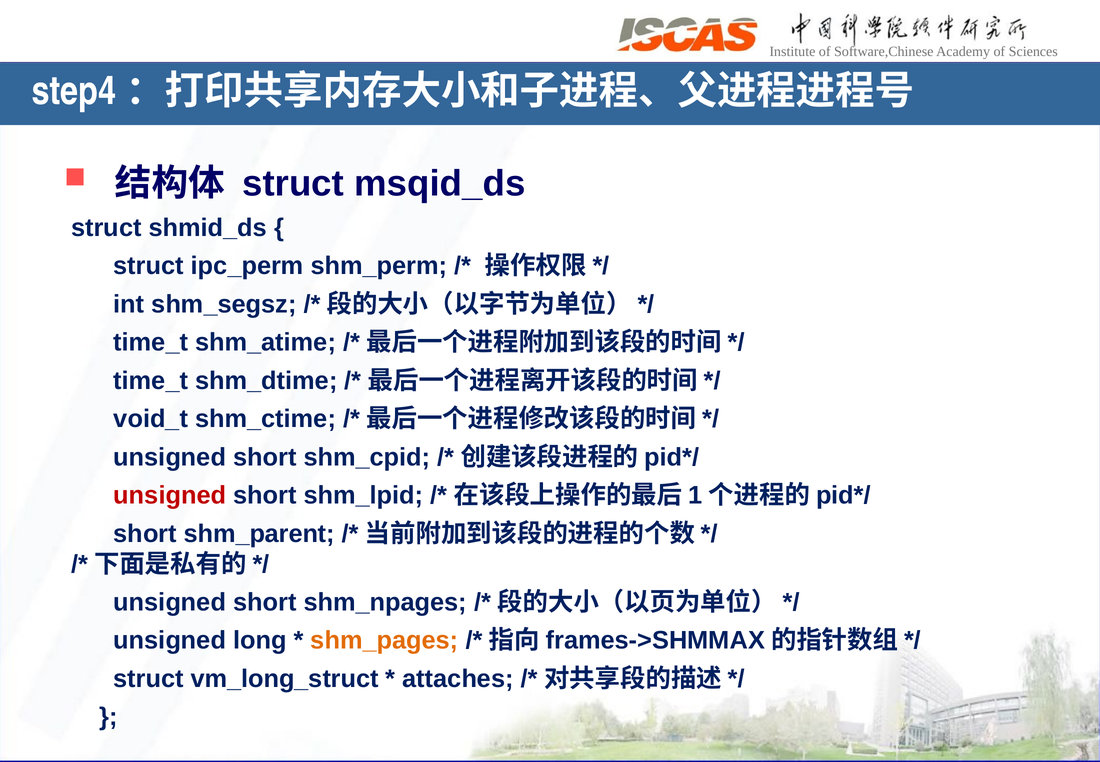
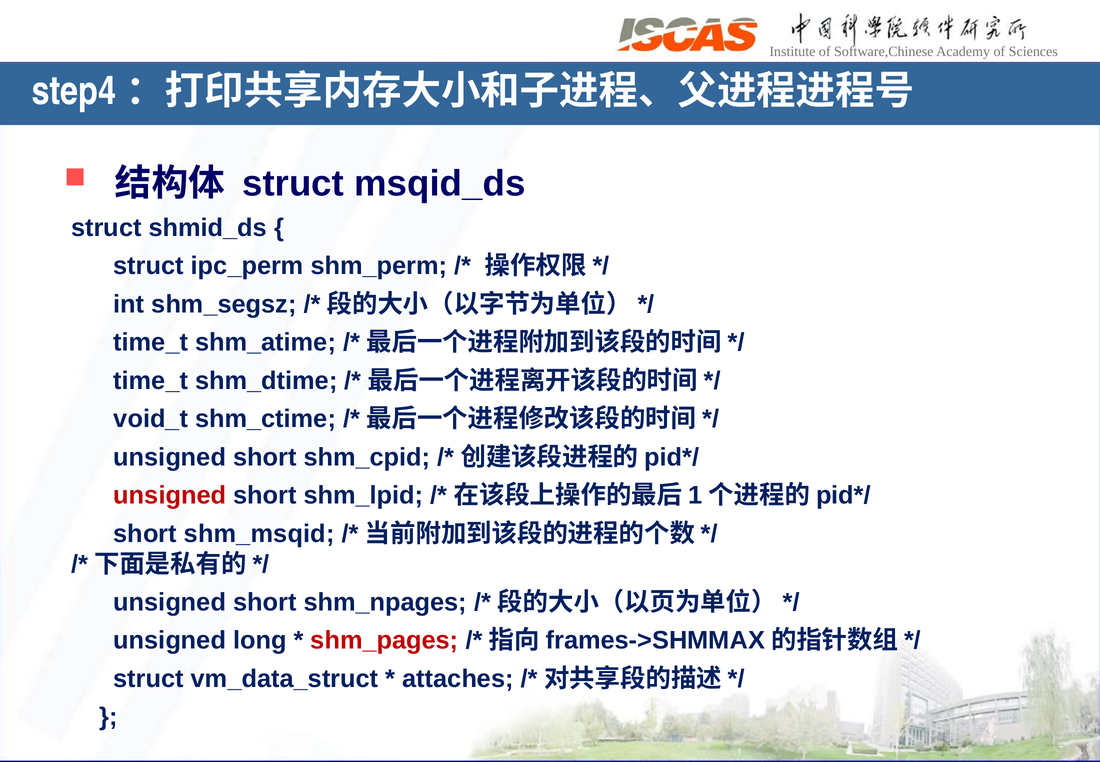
shm_parent: shm_parent -> shm_msqid (259, 533)
shm_pages colour: orange -> red (384, 640)
vm_long_struct: vm_long_struct -> vm_data_struct (285, 678)
